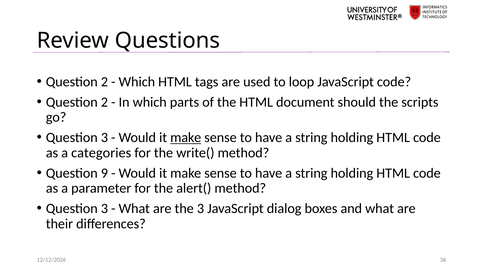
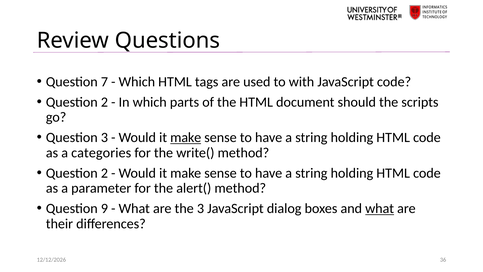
2: 2 -> 7 (104, 82)
loop: loop -> with (301, 82)
9: 9 -> 2 (104, 173)
3: 3 -> 9 (104, 208)
what underline: none -> present (380, 208)
